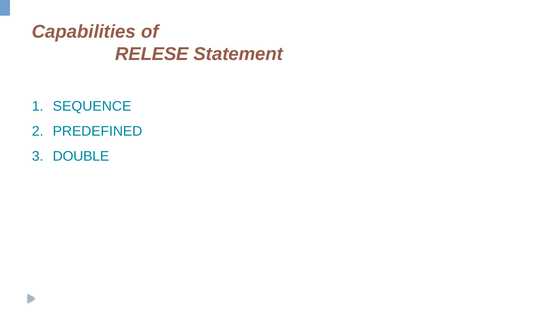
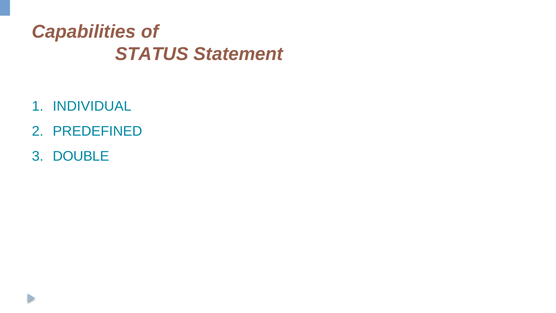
RELESE: RELESE -> STATUS (152, 54)
SEQUENCE: SEQUENCE -> INDIVIDUAL (92, 106)
